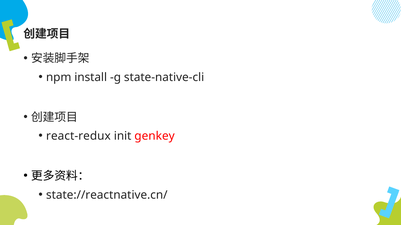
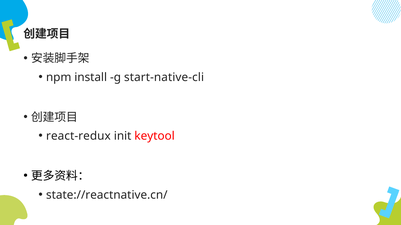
state-native-cli: state-native-cli -> start-native-cli (164, 78)
genkey: genkey -> keytool (155, 136)
